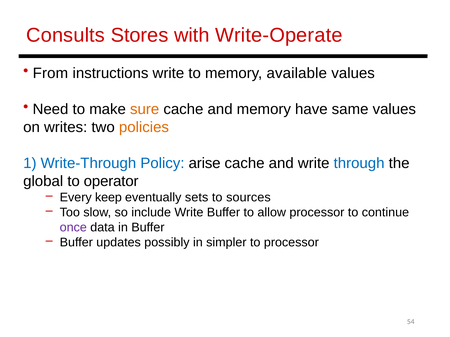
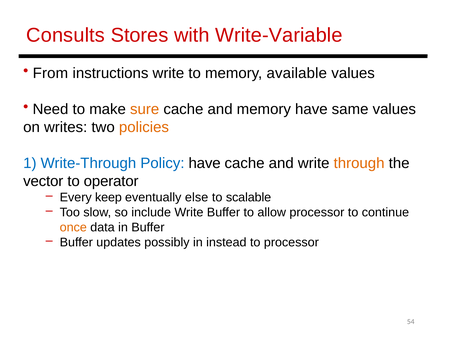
Write-Operate: Write-Operate -> Write-Variable (279, 35)
Policy arise: arise -> have (205, 163)
through colour: blue -> orange (359, 163)
global: global -> vector (43, 181)
sets: sets -> else (197, 198)
sources: sources -> scalable (249, 198)
once colour: purple -> orange (73, 228)
simpler: simpler -> instead (226, 243)
